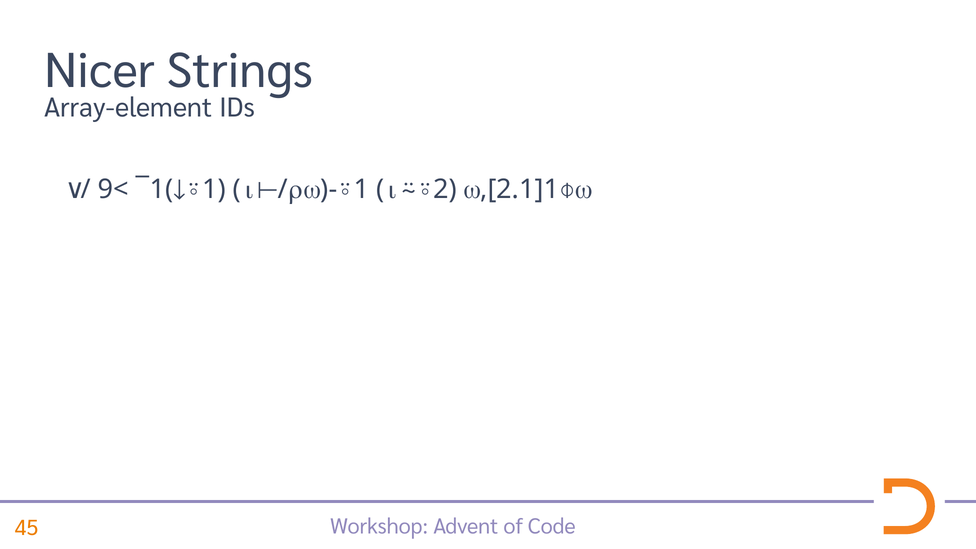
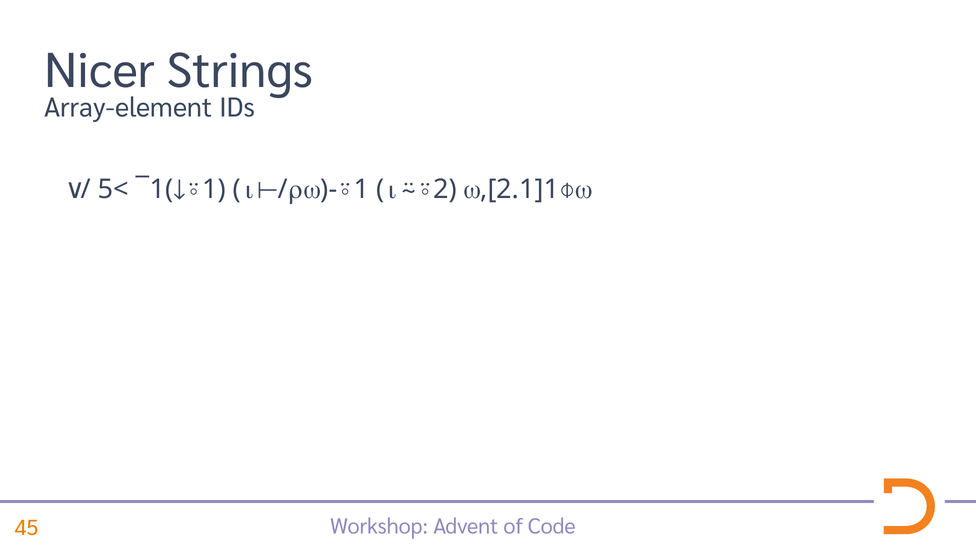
9<: 9< -> 5< (113, 189)
